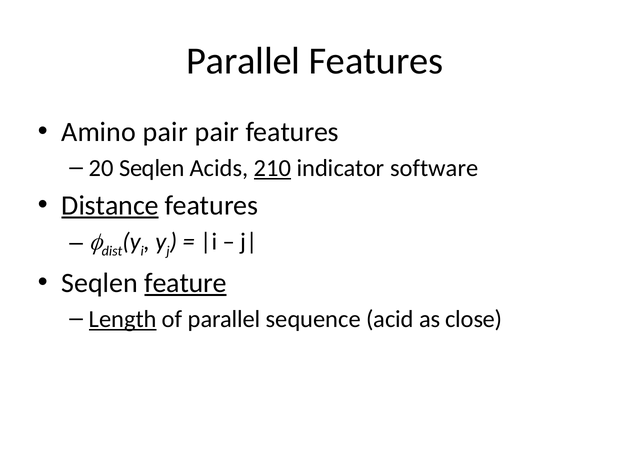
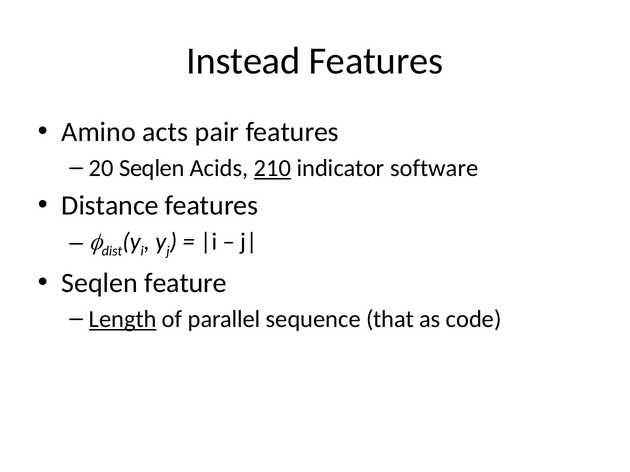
Parallel: Parallel -> Instead (243, 61)
Amino pair: pair -> acts (165, 132)
Distance underline: present -> none (110, 206)
feature underline: present -> none (186, 283)
acid: acid -> that (390, 319)
close: close -> code (474, 319)
